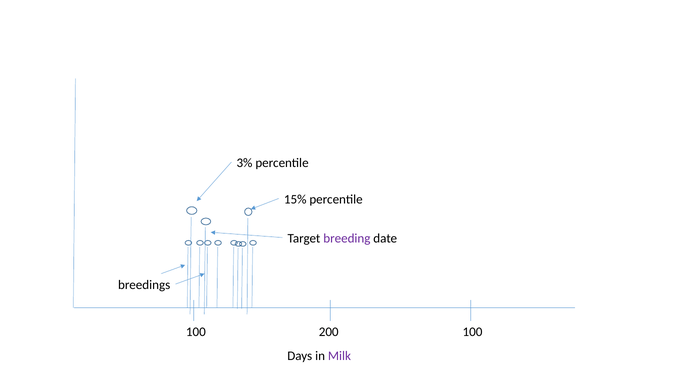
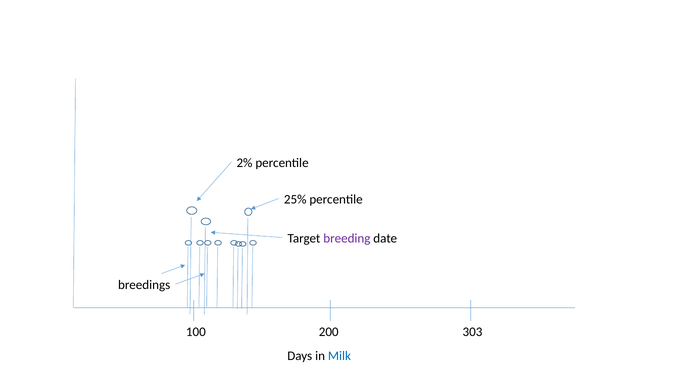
3%: 3% -> 2% (244, 163)
15%: 15% -> 25% (295, 199)
200 100: 100 -> 303 (472, 332)
Milk colour: purple -> blue (339, 356)
